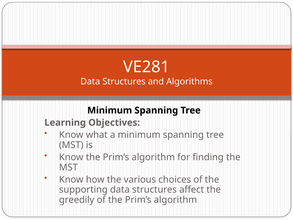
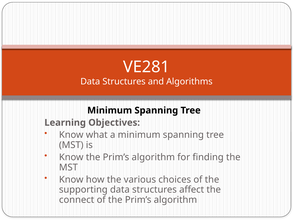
greedily: greedily -> connect (77, 200)
